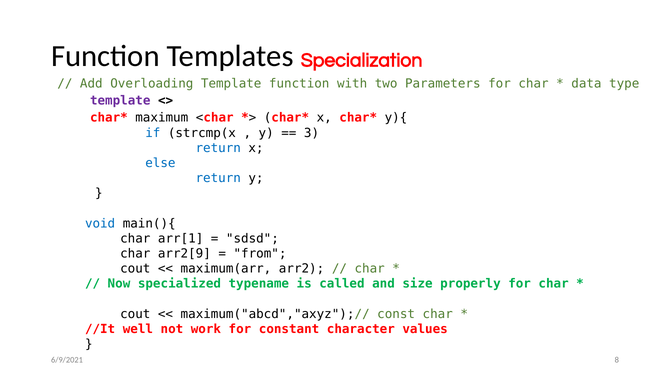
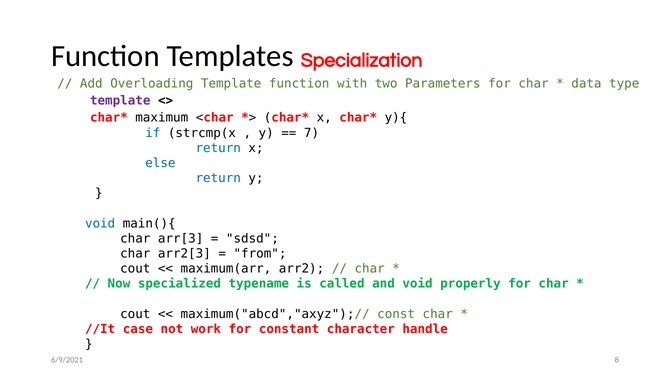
3: 3 -> 7 (312, 133)
arr[1: arr[1 -> arr[3 (181, 238)
arr2[9: arr2[9 -> arr2[3 (184, 253)
and size: size -> void (418, 284)
well: well -> case (138, 329)
values: values -> handle (425, 329)
